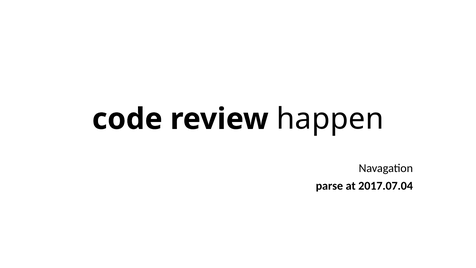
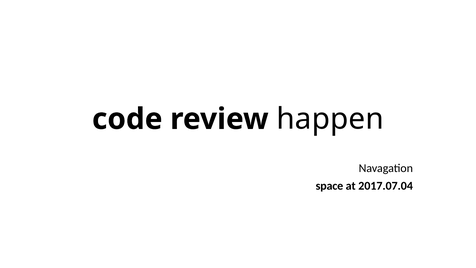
parse: parse -> space (329, 186)
